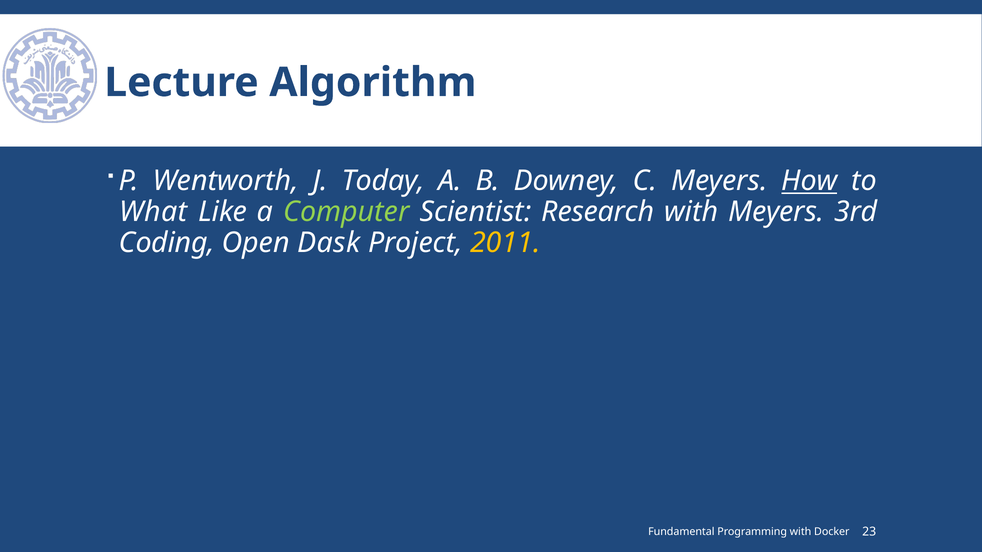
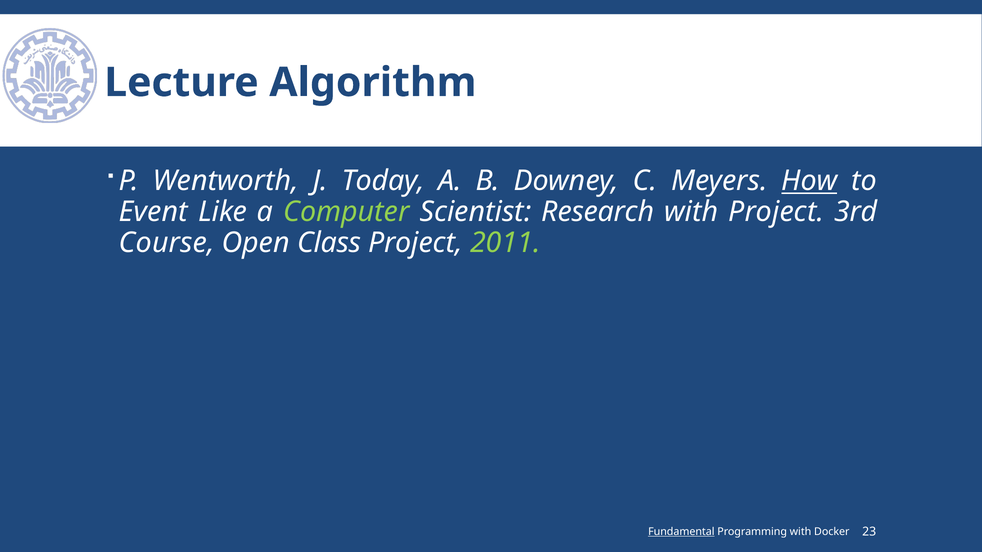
What: What -> Event (153, 212)
with Meyers: Meyers -> Project (776, 212)
Coding: Coding -> Course (167, 243)
Dask: Dask -> Class (329, 243)
2011 colour: yellow -> light green (505, 243)
Fundamental underline: none -> present (681, 532)
